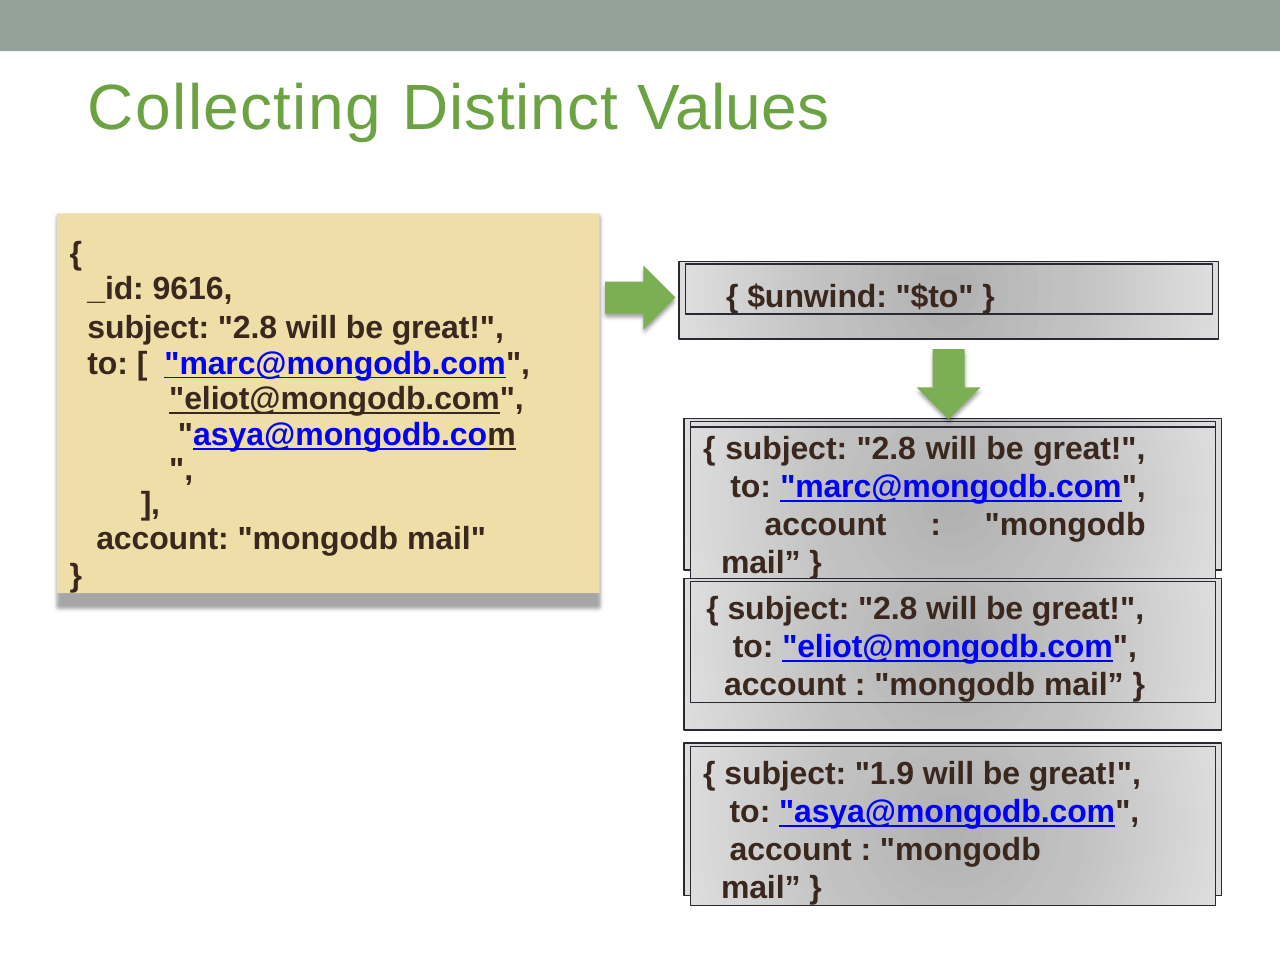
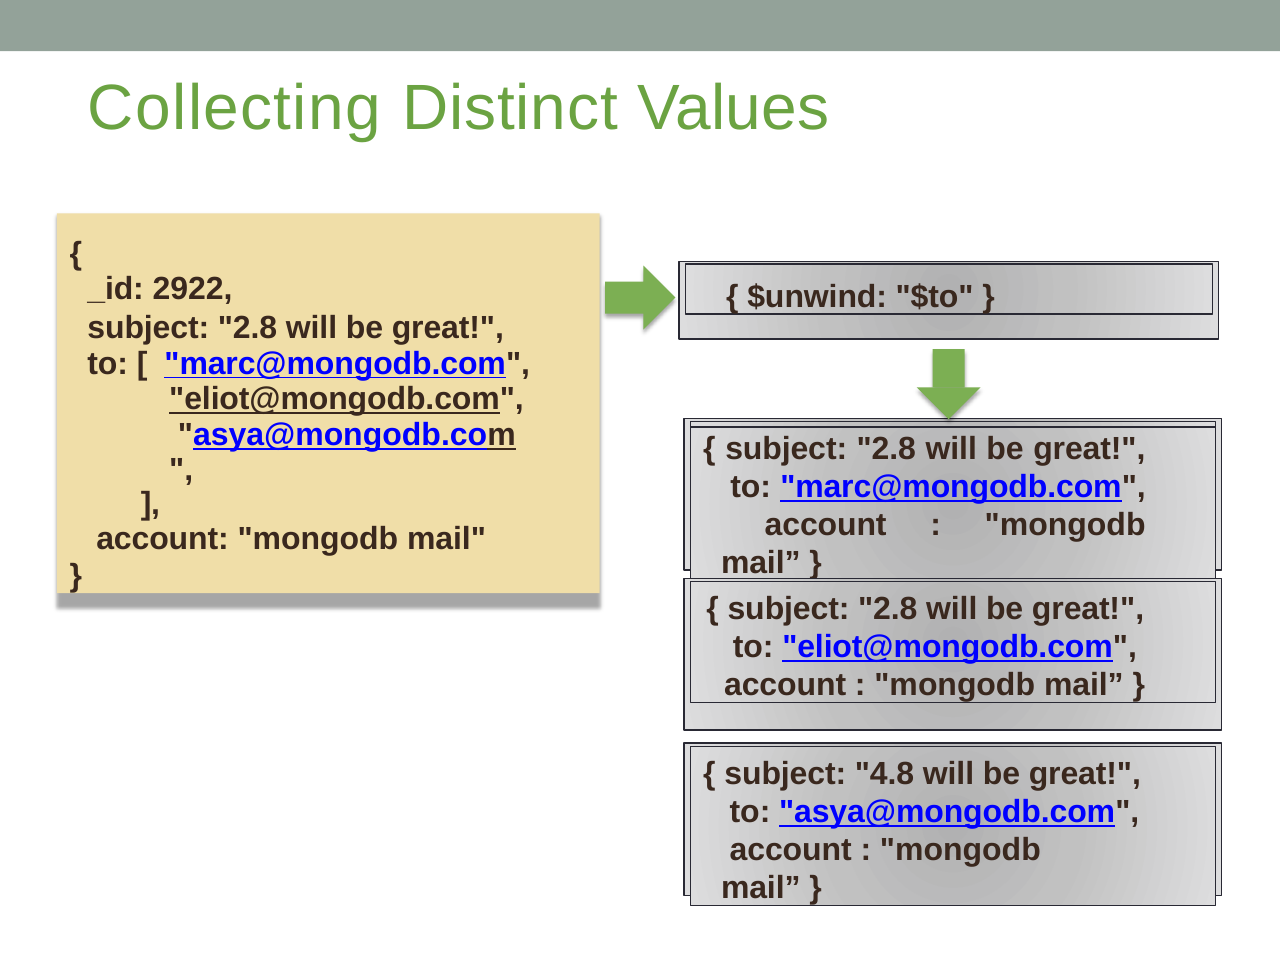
9616: 9616 -> 2922 (193, 289)
1.9: 1.9 -> 4.8 (885, 774)
